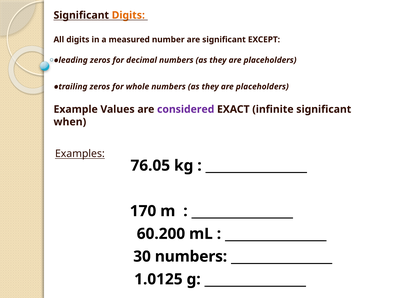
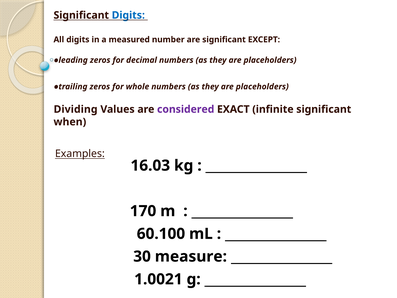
Digits colour: orange -> blue (128, 15)
Example: Example -> Dividing (76, 109)
76.05: 76.05 -> 16.03 (150, 165)
60.200: 60.200 -> 60.100 (161, 234)
30 numbers: numbers -> measure (191, 256)
1.0125: 1.0125 -> 1.0021 (158, 279)
